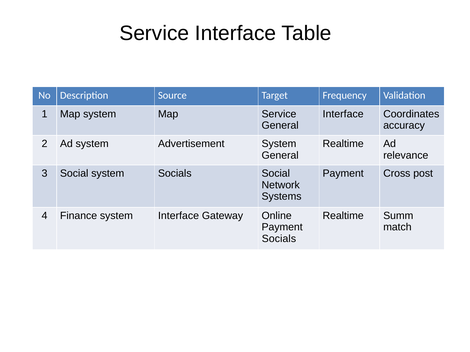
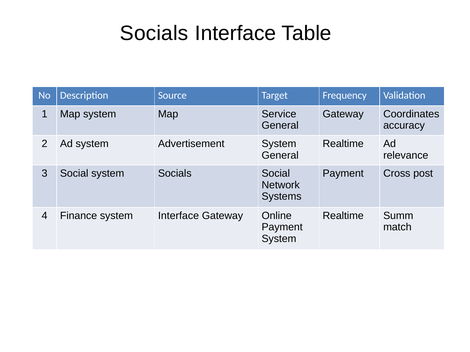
Service: Service -> Socials (154, 33)
Interface: Interface -> Gateway (343, 114)
Socials: Socials -> System (279, 239)
